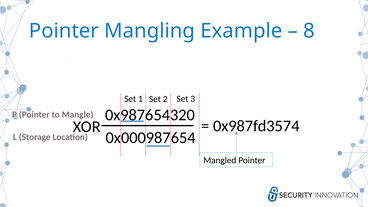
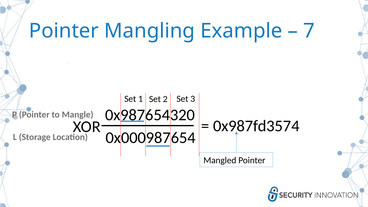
8: 8 -> 7 (309, 31)
